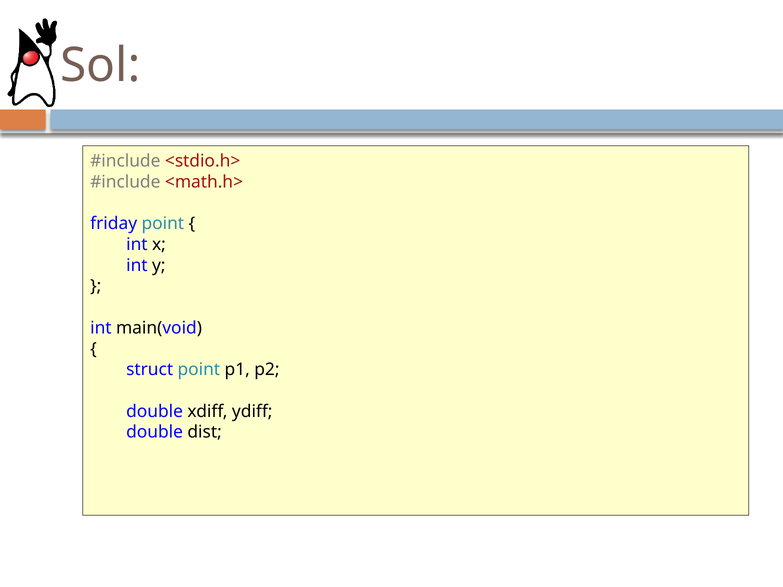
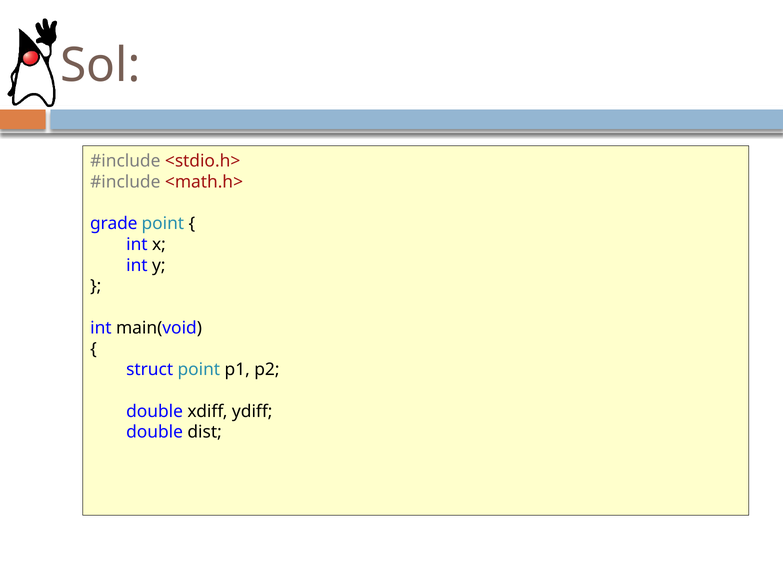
friday: friday -> grade (114, 224)
